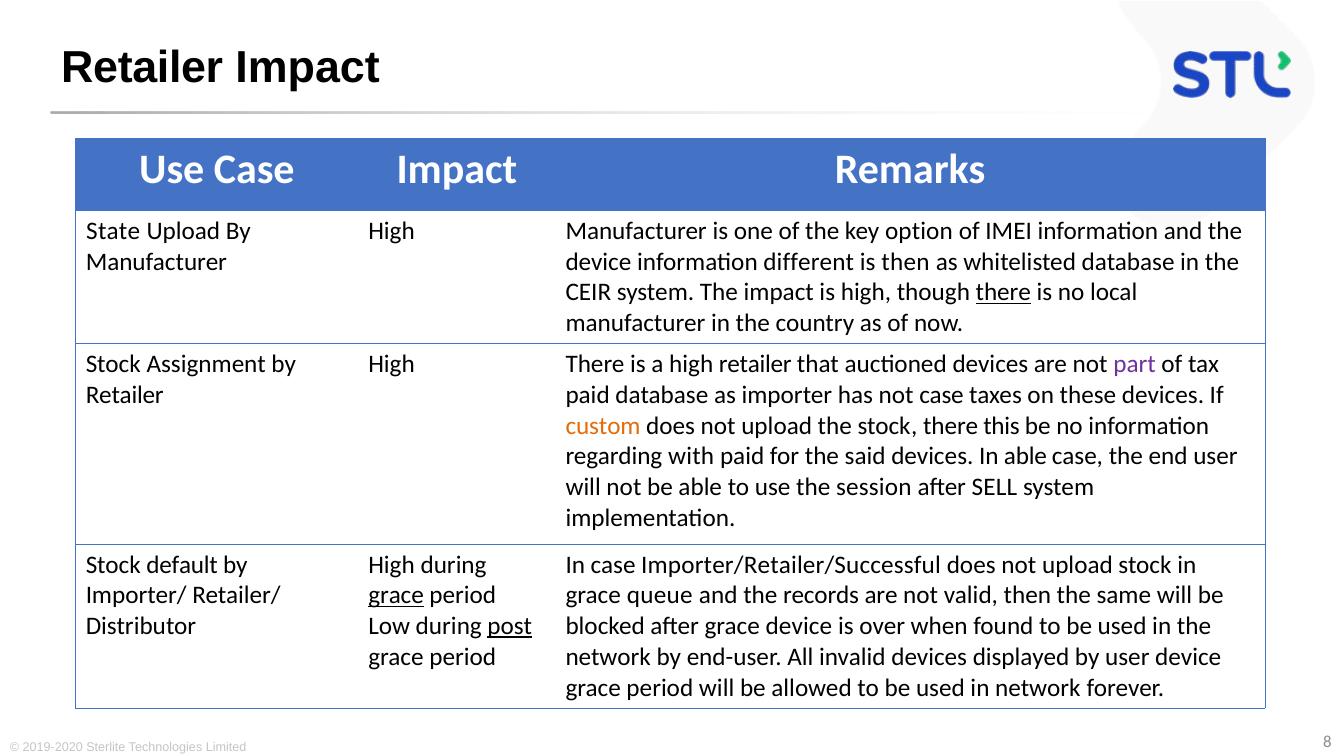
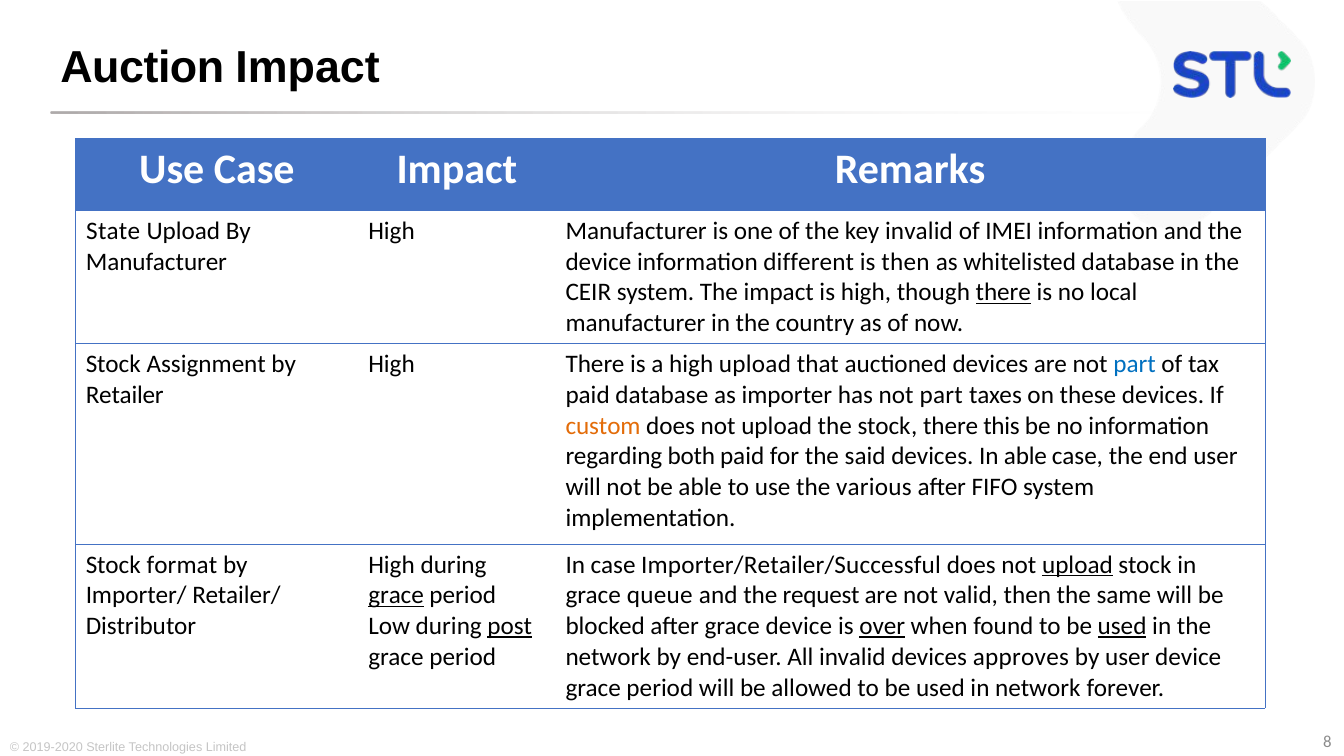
Retailer: Retailer -> Auction (142, 67)
key option: option -> invalid (919, 231)
high retailer: retailer -> upload (755, 364)
part colour: purple -> blue (1135, 364)
has not case: case -> part (941, 395)
with: with -> both (691, 457)
session: session -> various (874, 487)
SELL: SELL -> FIFO (995, 487)
default: default -> format (182, 565)
upload underline: none -> present (1077, 565)
records: records -> request (821, 595)
over underline: none -> present (882, 626)
used underline: none -> present (1122, 626)
displayed: displayed -> approves (1021, 657)
